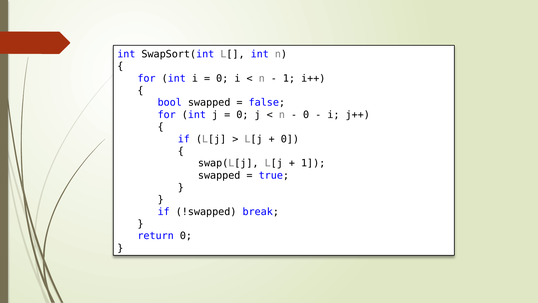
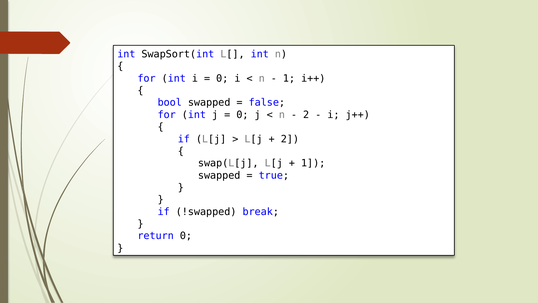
0: 0 -> 2 (306, 115)
0: 0 -> 2 (290, 139)
